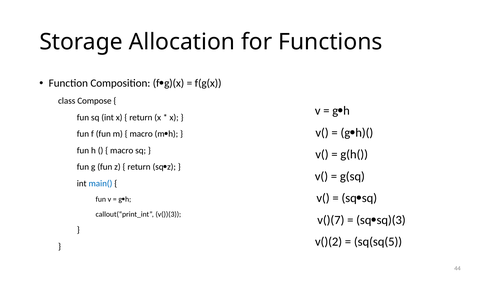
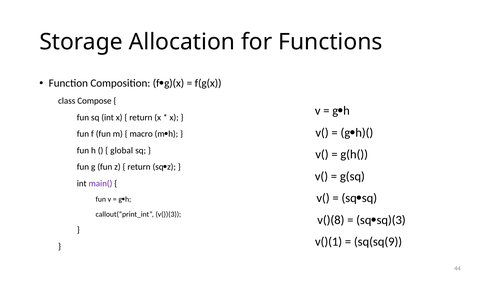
macro: macro -> global (122, 151)
main( colour: blue -> purple (100, 184)
v()(7: v()(7 -> v()(8 (331, 220)
v()(2: v()(2 -> v()(1 (329, 242)
sq(sq(5: sq(sq(5 -> sq(sq(9 (378, 242)
